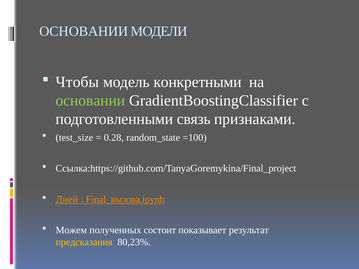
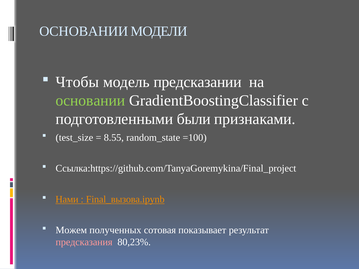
конкретными: конкретными -> предсказании (198, 82)
связь: связь -> были (194, 119)
0.28: 0.28 -> 8.55 (114, 138)
Дней: Дней -> Нами (67, 199)
состоит: состоит -> сотовая (160, 230)
предсказания colour: yellow -> pink (84, 242)
